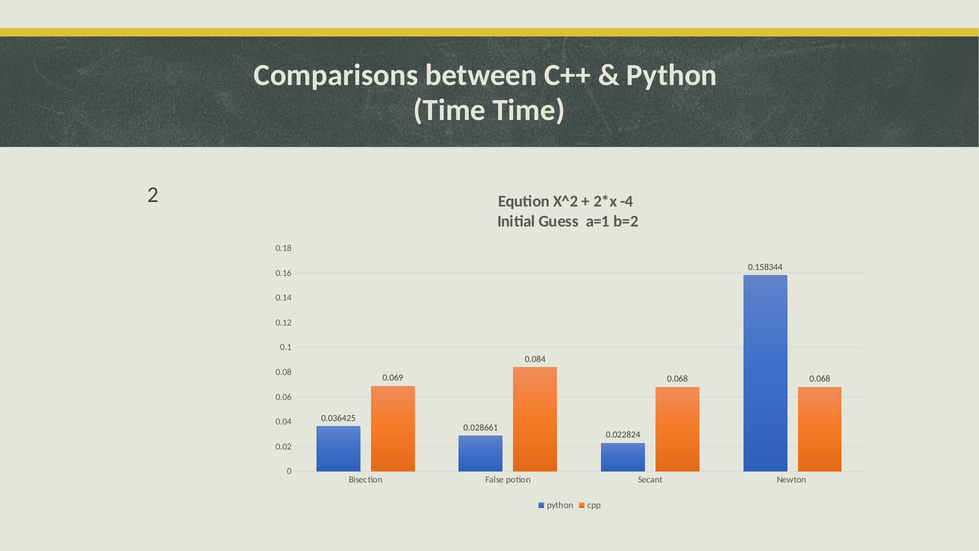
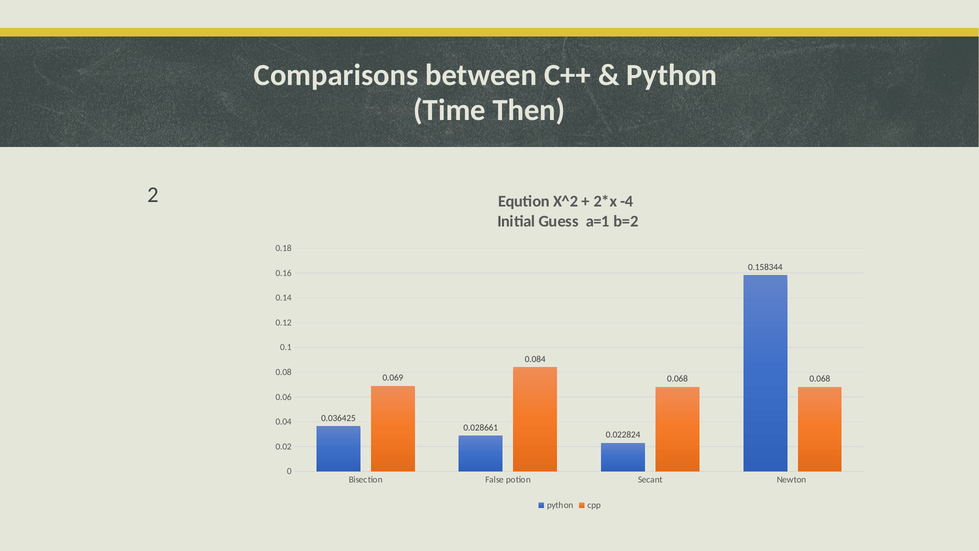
Time Time: Time -> Then (529, 110)
